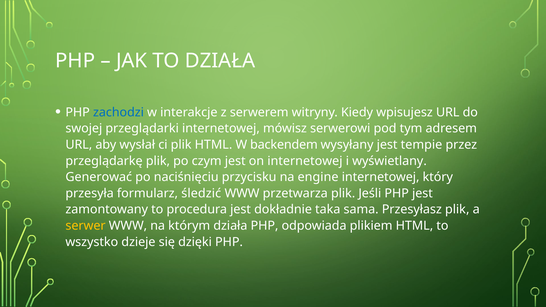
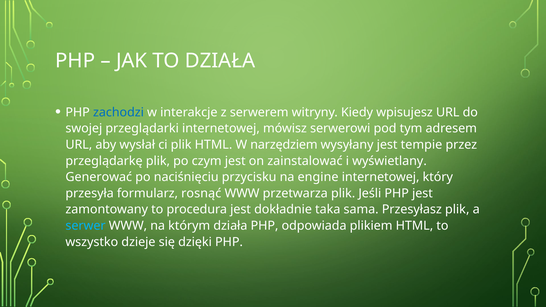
backendem: backendem -> narzędziem (284, 145)
on internetowej: internetowej -> zainstalować (305, 161)
śledzić: śledzić -> rosnąć (201, 193)
serwer colour: yellow -> light blue (86, 226)
